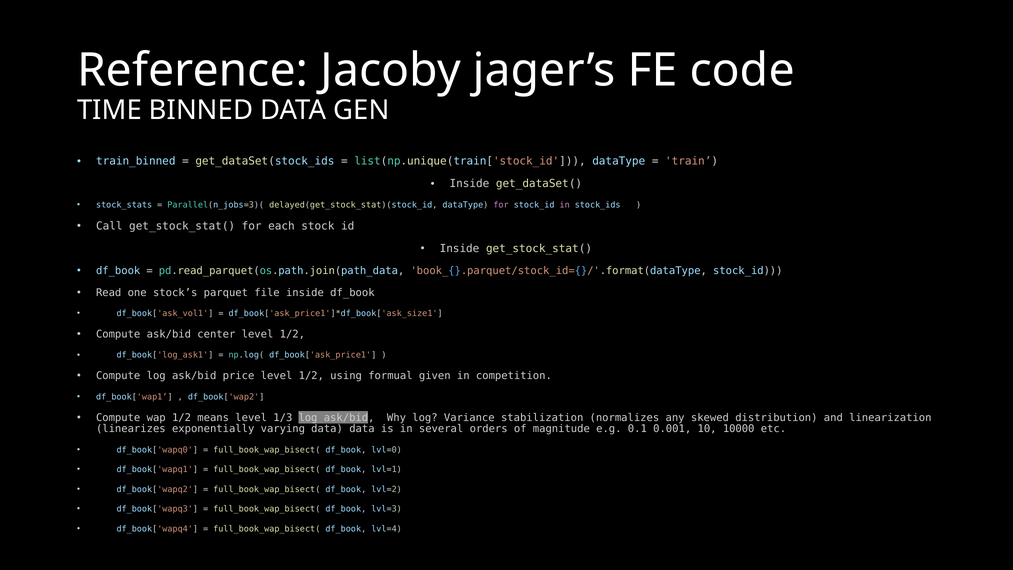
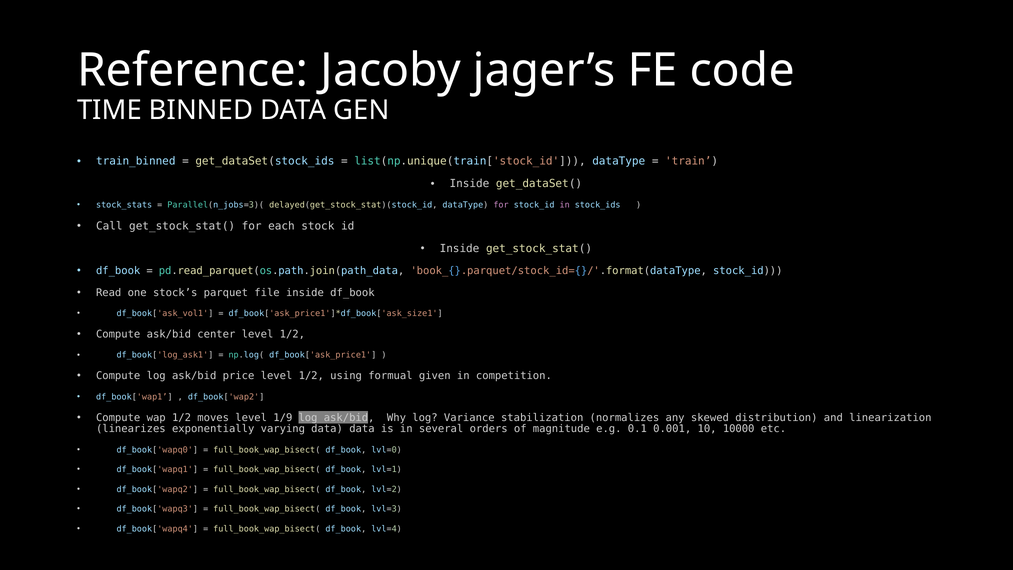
means: means -> moves (213, 417)
1/3: 1/3 -> 1/9 (283, 417)
